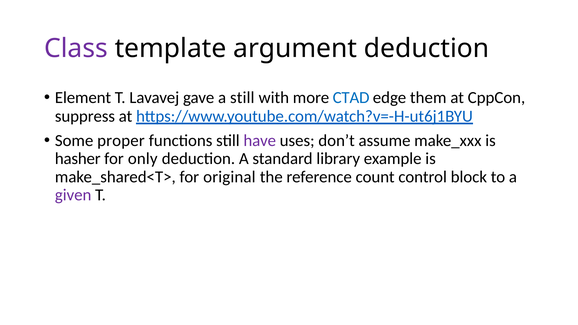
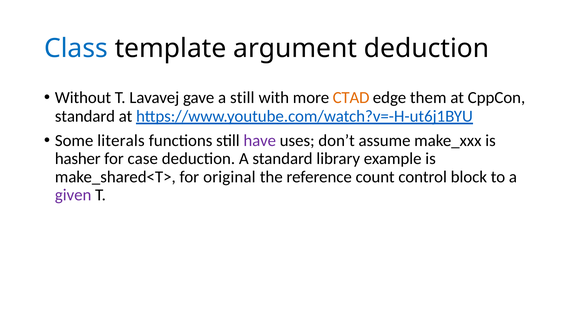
Class colour: purple -> blue (76, 49)
Element: Element -> Without (83, 98)
CTAD colour: blue -> orange (351, 98)
suppress: suppress -> standard (85, 116)
proper: proper -> literals (121, 140)
only: only -> case (143, 159)
